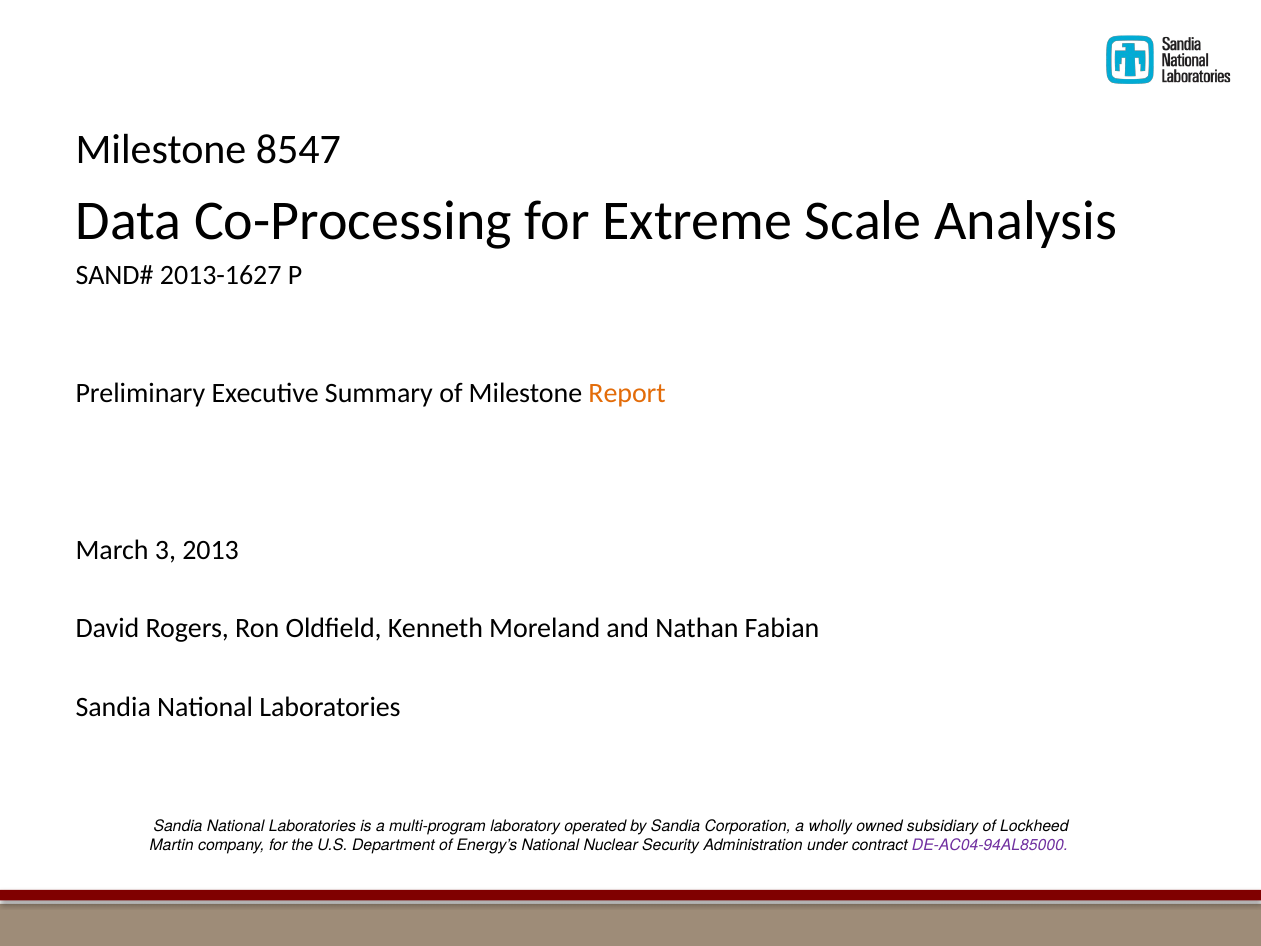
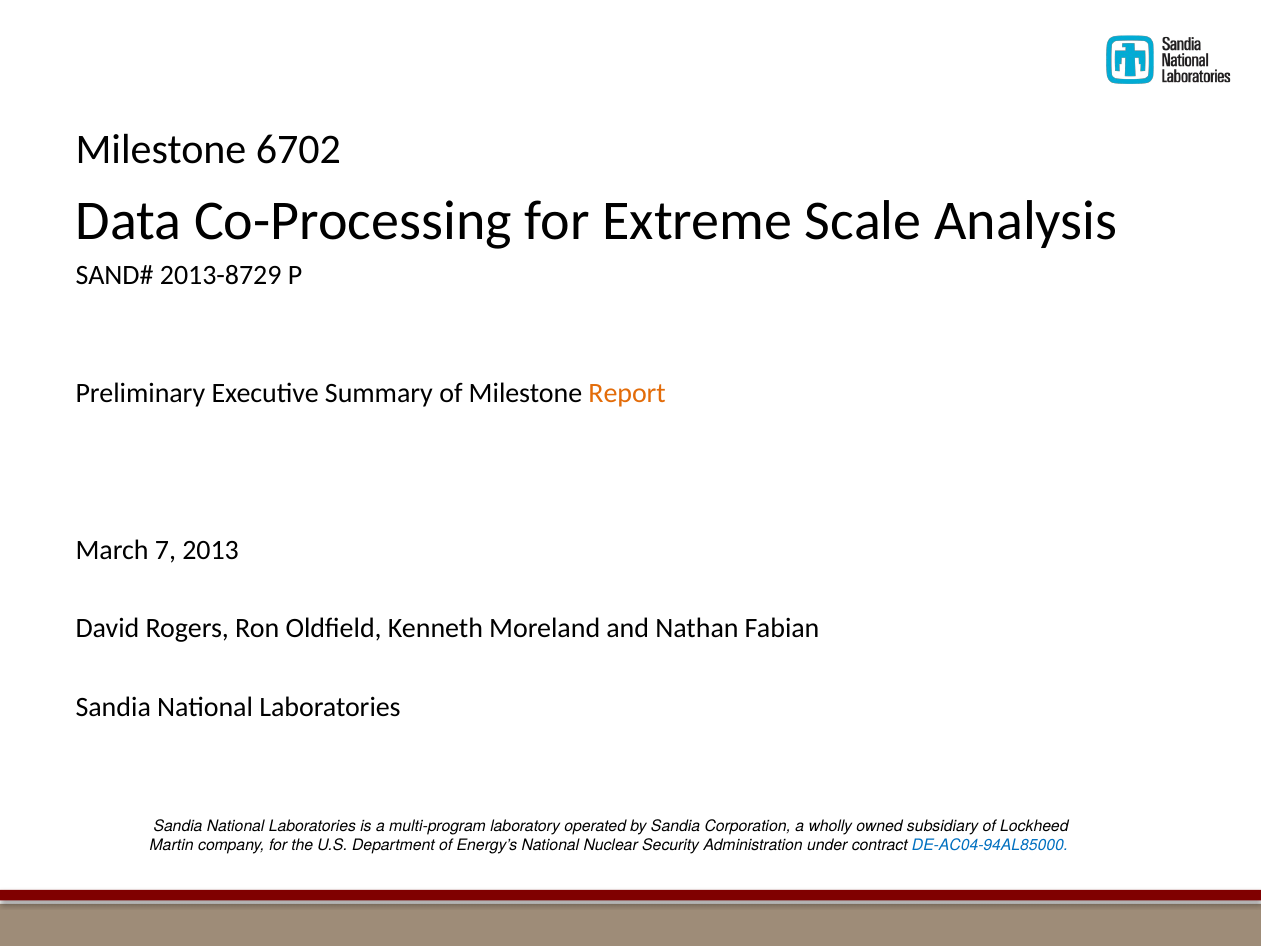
8547: 8547 -> 6702 (298, 150)
2013-1627: 2013-1627 -> 2013-8729 (221, 275)
3: 3 -> 7 (165, 550)
DE-AC04-94AL85000 colour: purple -> blue (990, 845)
